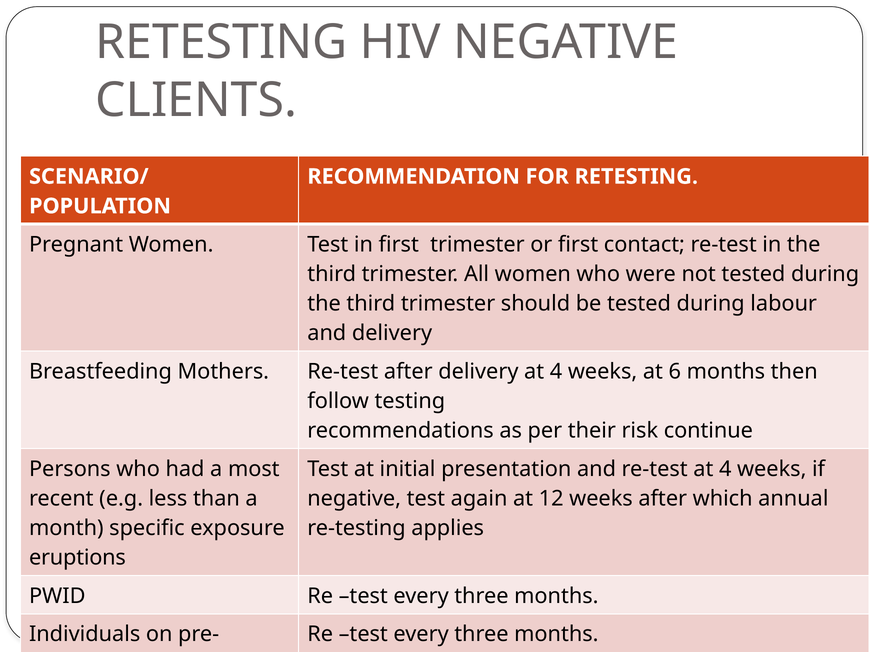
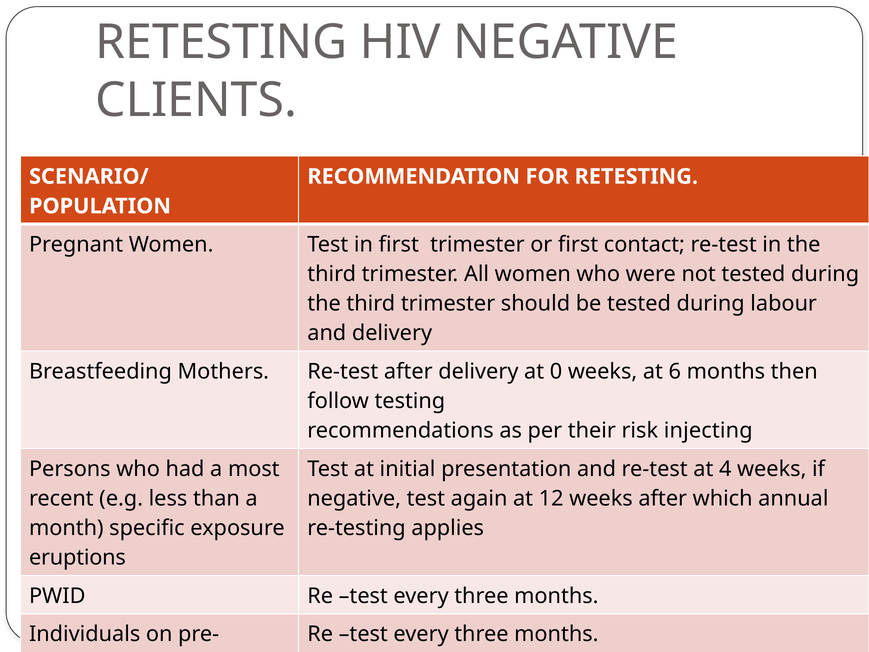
delivery at 4: 4 -> 0 (556, 371)
continue: continue -> injecting (708, 430)
